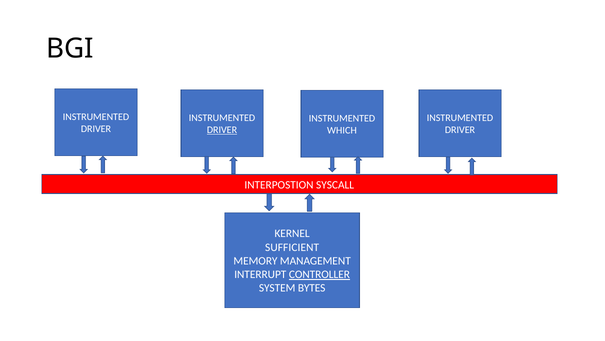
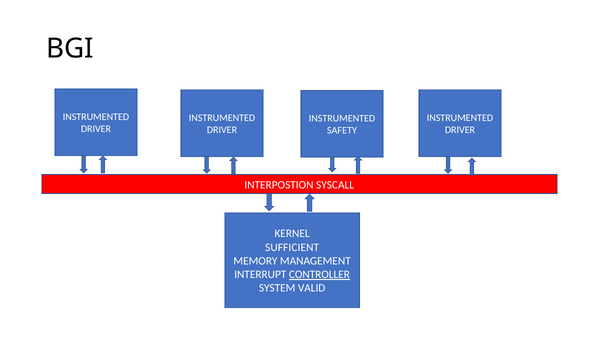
DRIVER underline: present -> none (222, 130)
WHICH: WHICH -> SAFETY (342, 130)
BYTES: BYTES -> VALID (312, 288)
